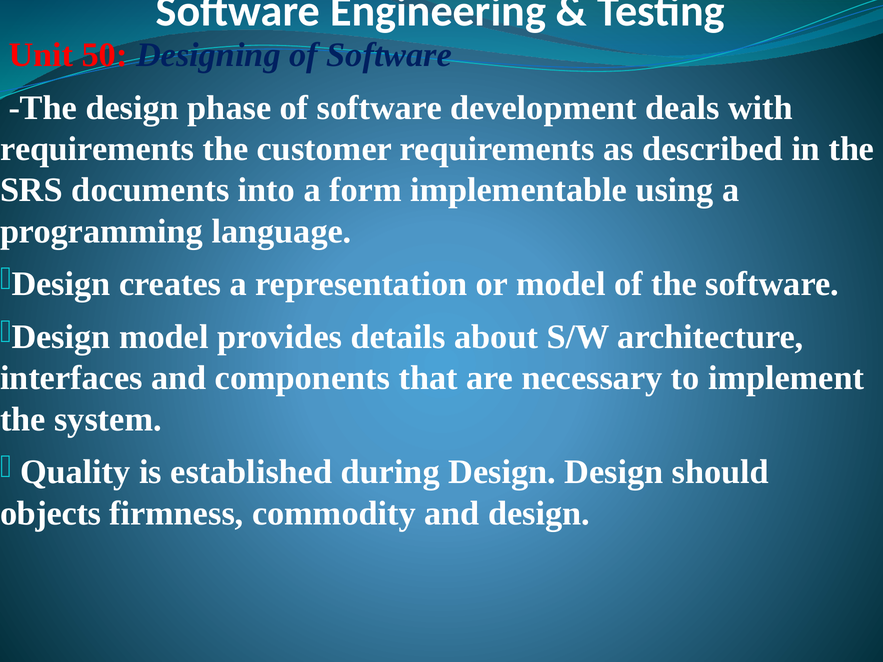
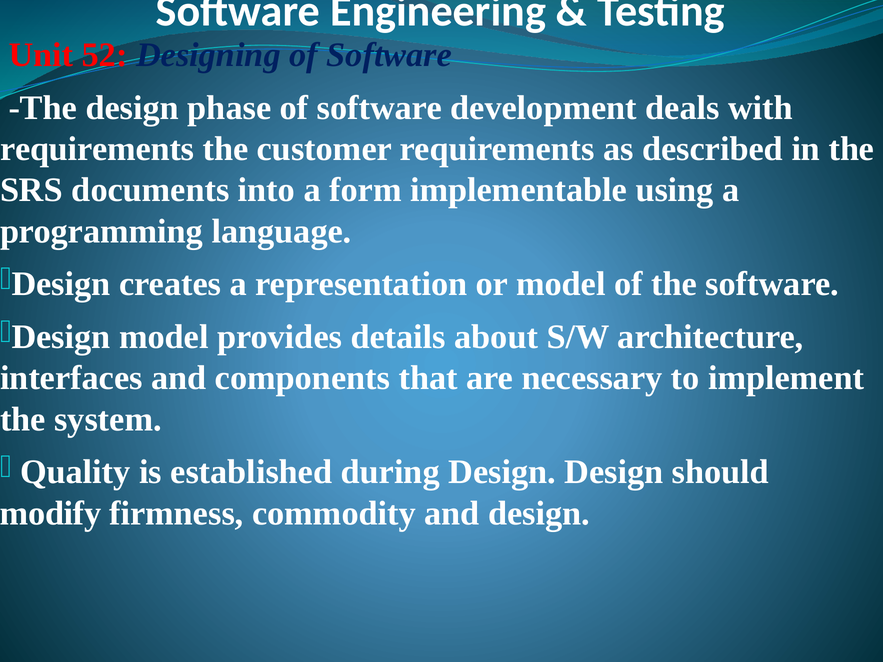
50: 50 -> 52 (105, 55)
objects: objects -> modify (51, 513)
